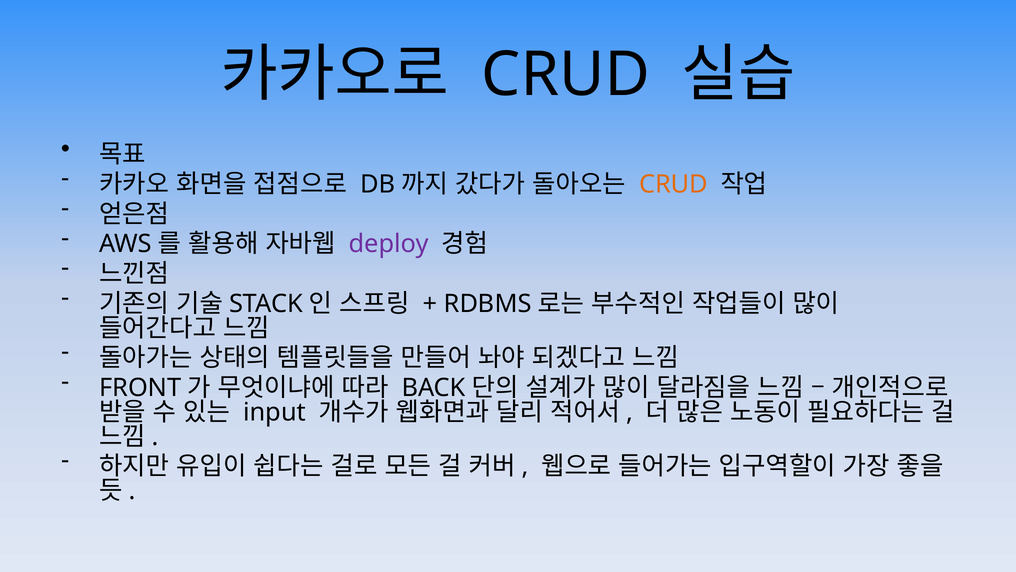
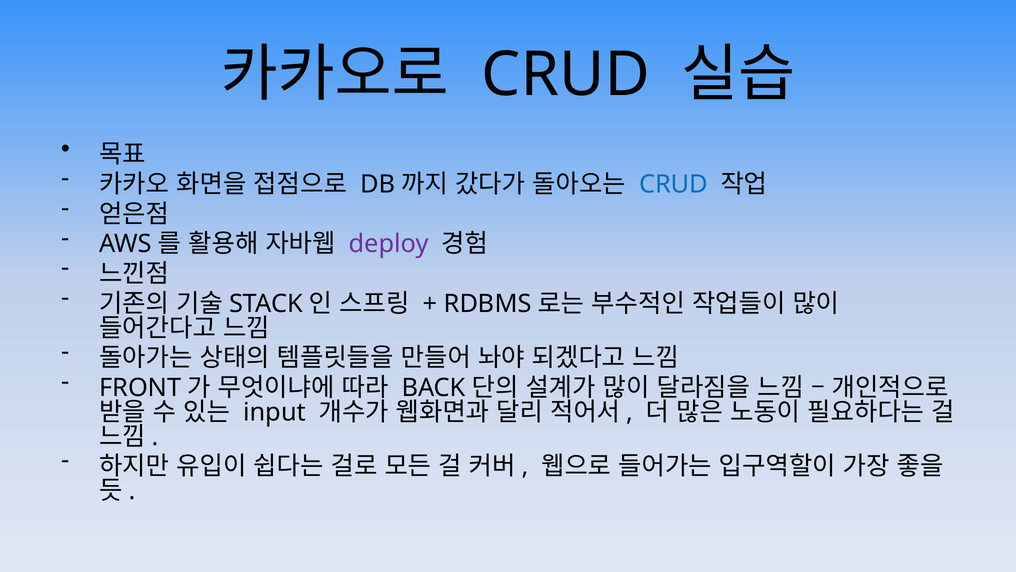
CRUD colour: orange -> blue (673, 184)
